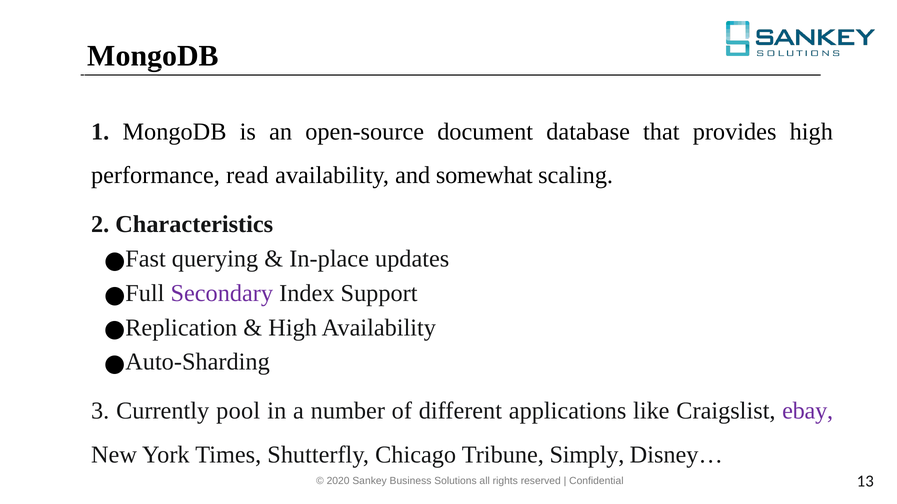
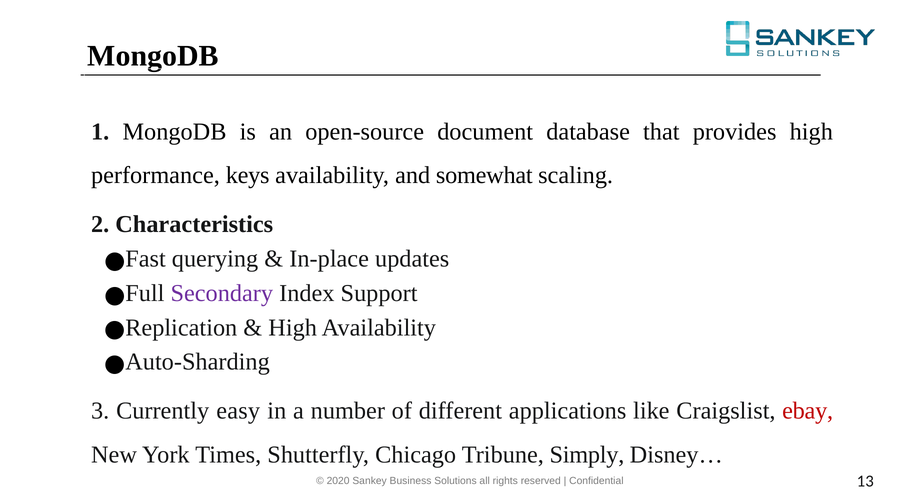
read: read -> keys (248, 176)
pool: pool -> easy (238, 411)
ebay colour: purple -> red (808, 411)
